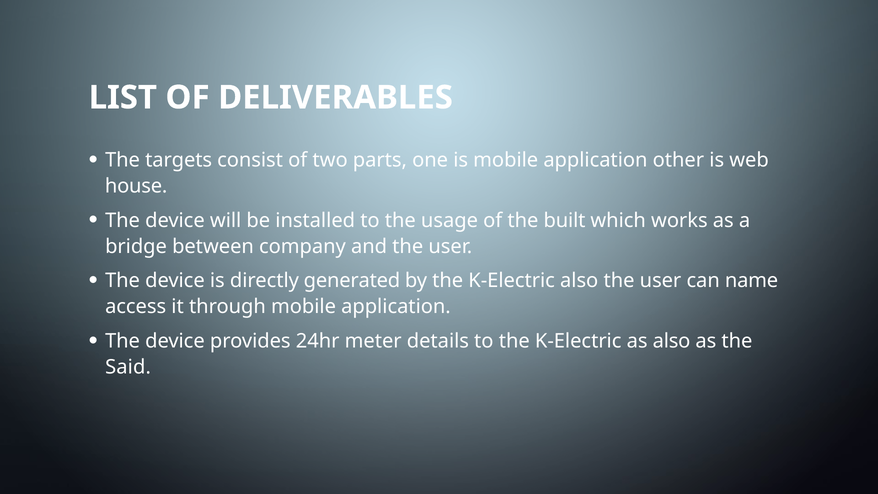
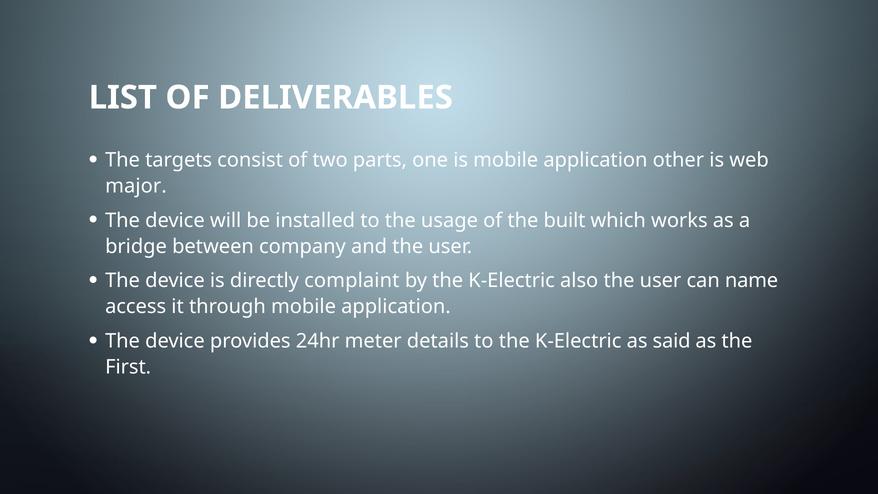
house: house -> major (136, 186)
generated: generated -> complaint (352, 281)
as also: also -> said (672, 341)
Said: Said -> First (128, 367)
